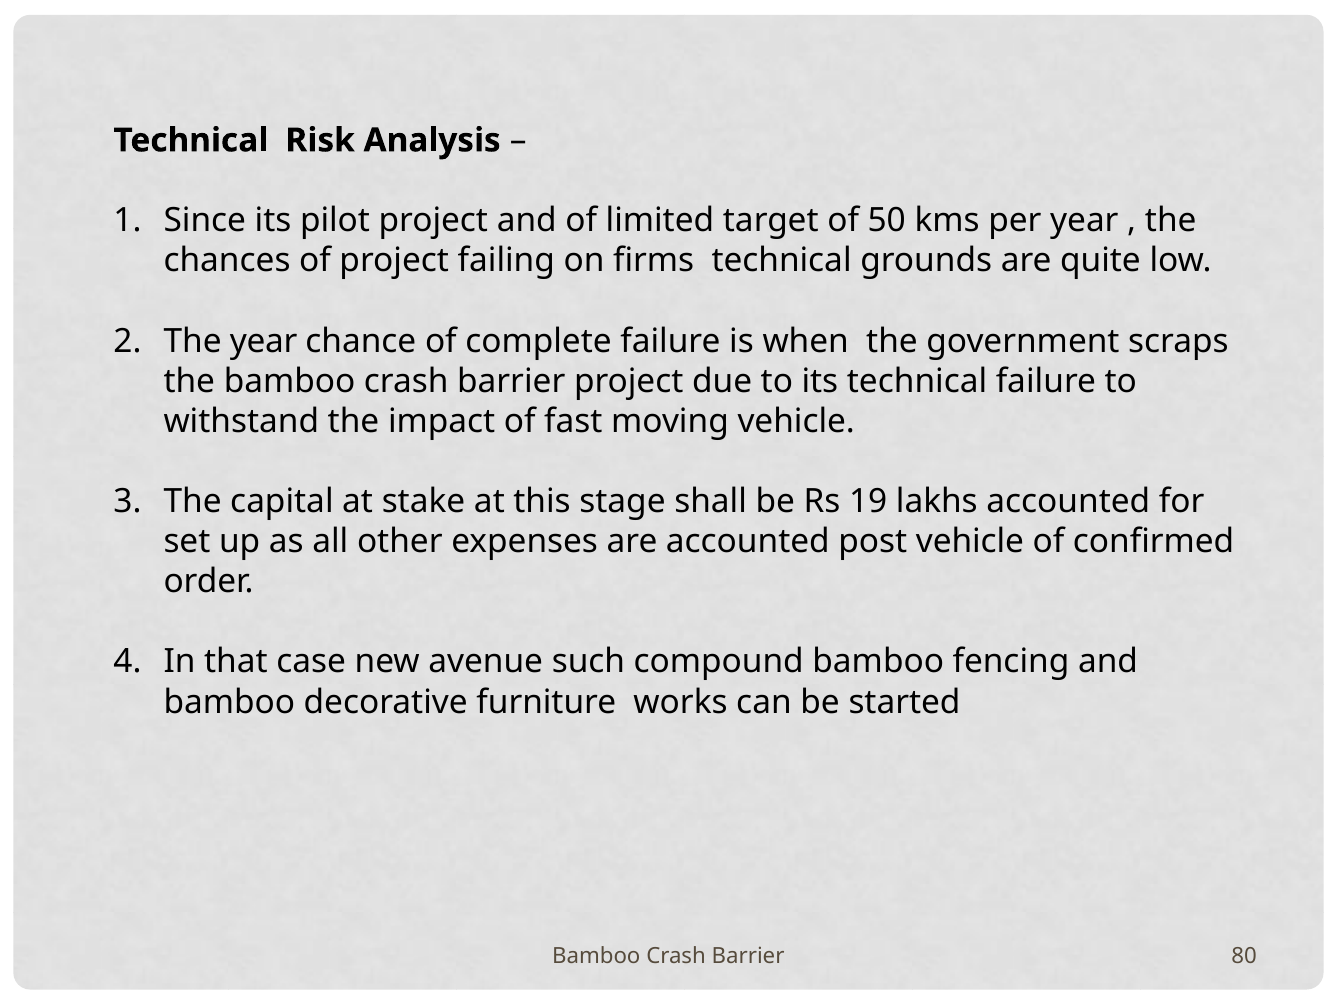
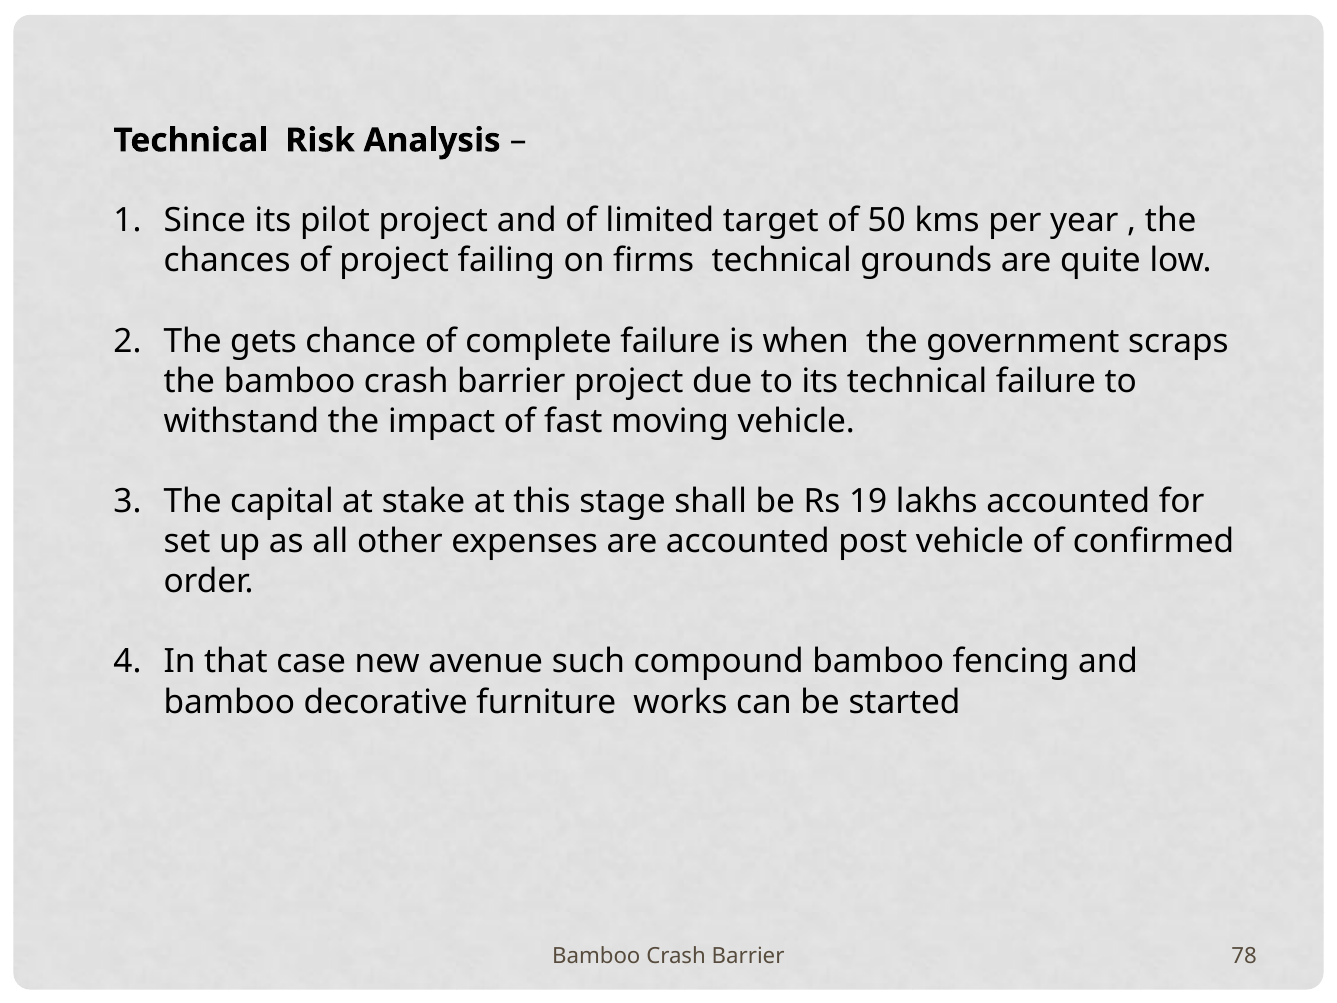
The year: year -> gets (264, 341)
80: 80 -> 78 (1244, 956)
